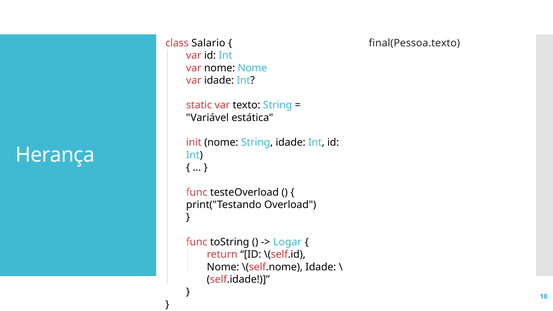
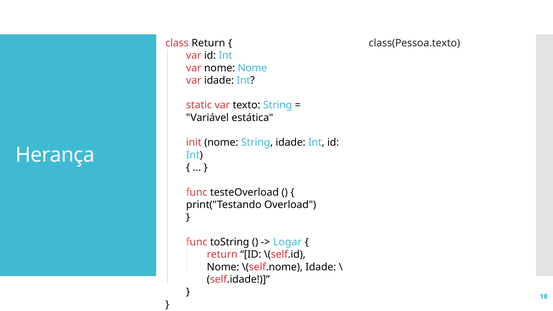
class Salario: Salario -> Return (208, 43)
final(Pessoa.texto: final(Pessoa.texto -> class(Pessoa.texto (414, 43)
